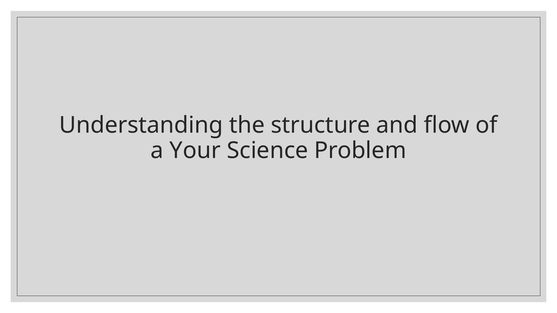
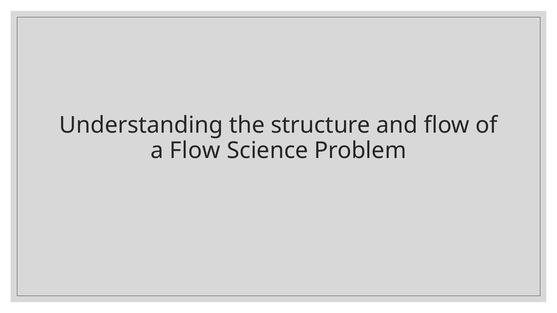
a Your: Your -> Flow (195, 151)
